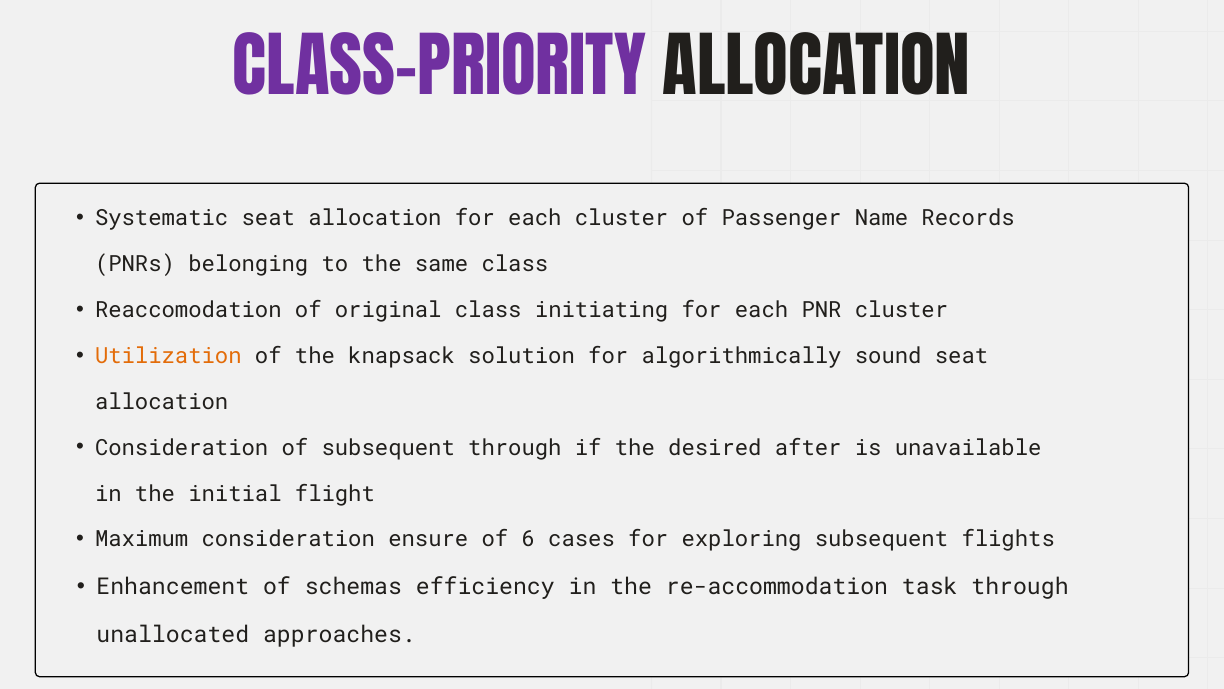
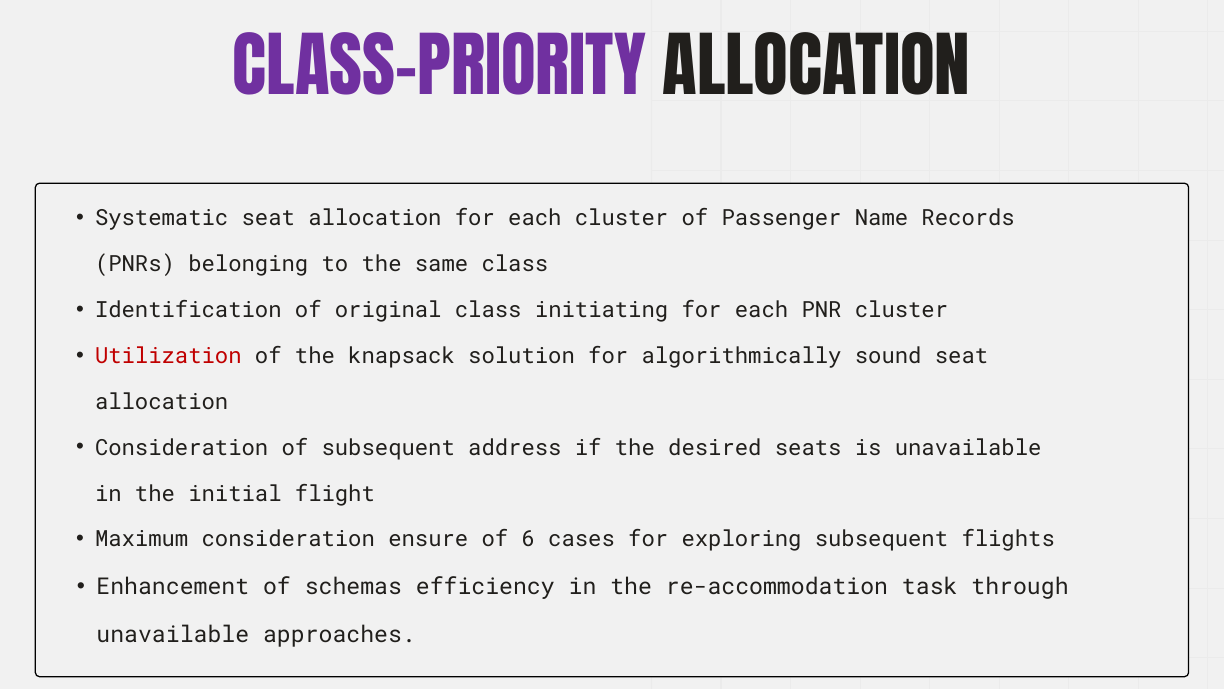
Reaccomodation: Reaccomodation -> Identification (188, 310)
Utilization colour: orange -> red (168, 356)
subsequent through: through -> address (515, 447)
after: after -> seats (808, 447)
unallocated: unallocated -> unavailable (173, 634)
